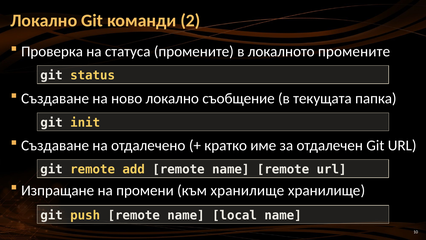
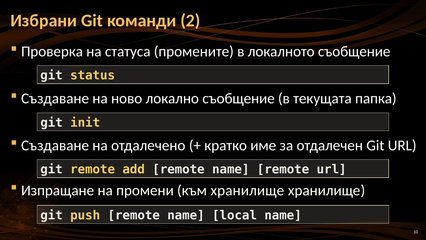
Локално: Локално -> Избрани (44, 21)
локалното промените: промените -> съобщение (354, 52)
